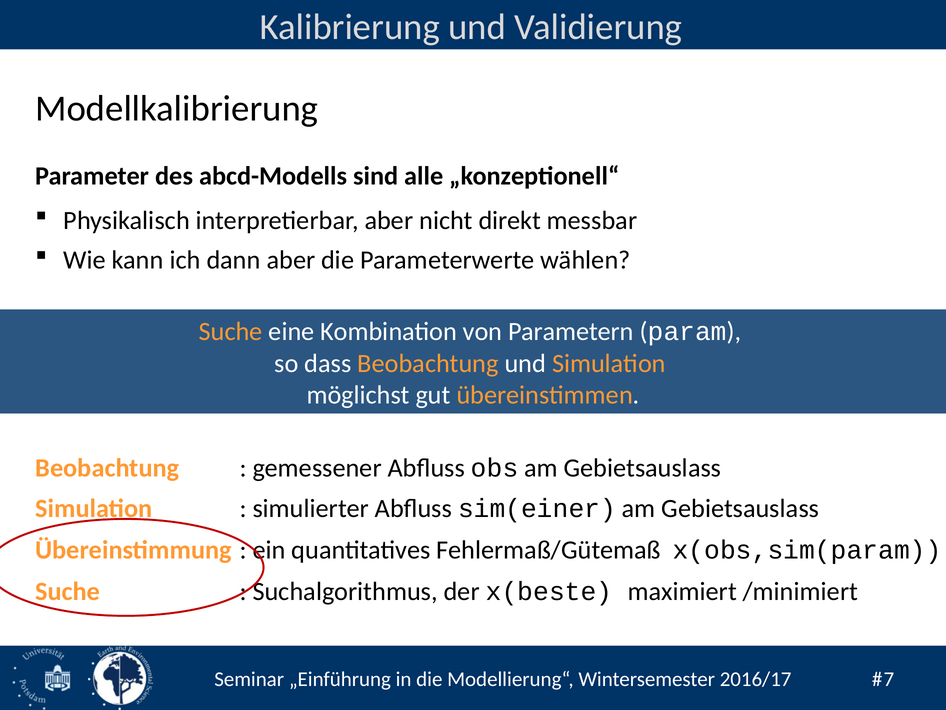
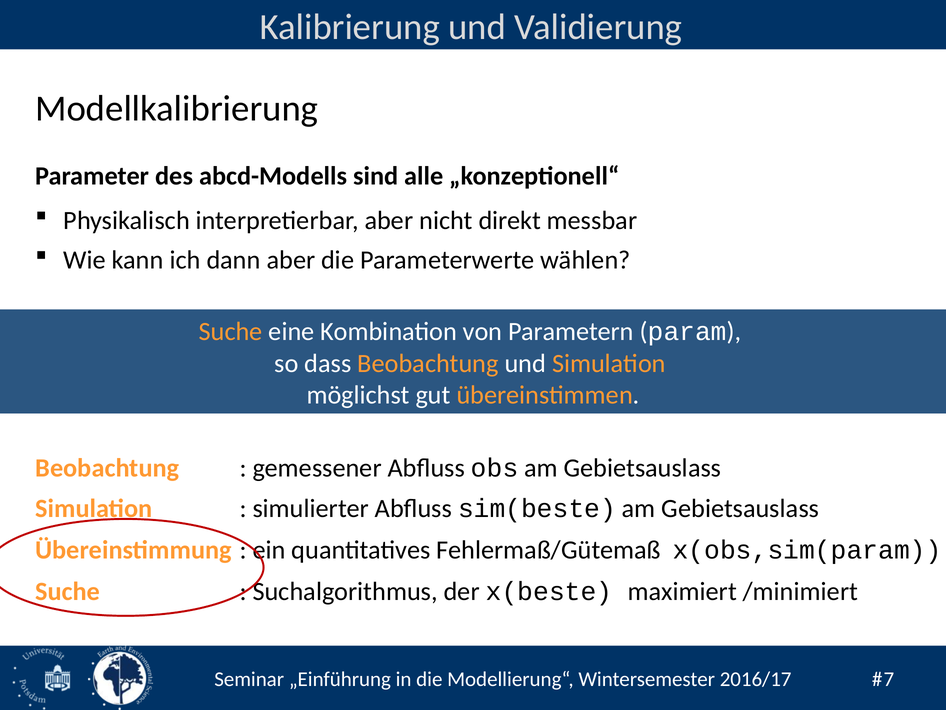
sim(einer: sim(einer -> sim(beste (537, 508)
